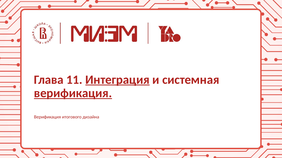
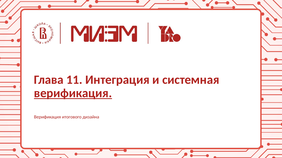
Интеграция underline: present -> none (117, 80)
